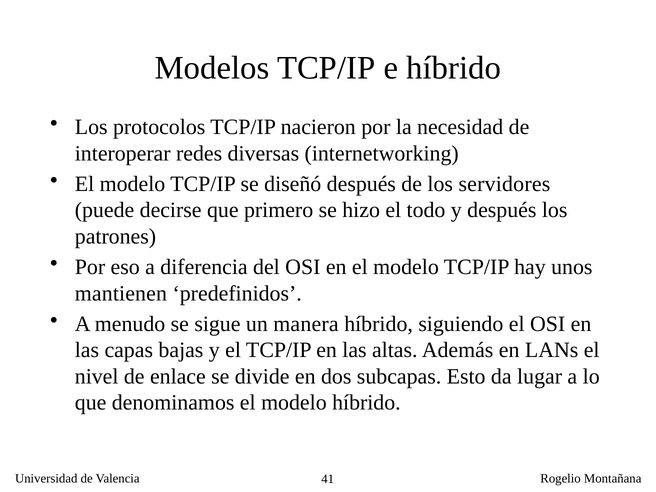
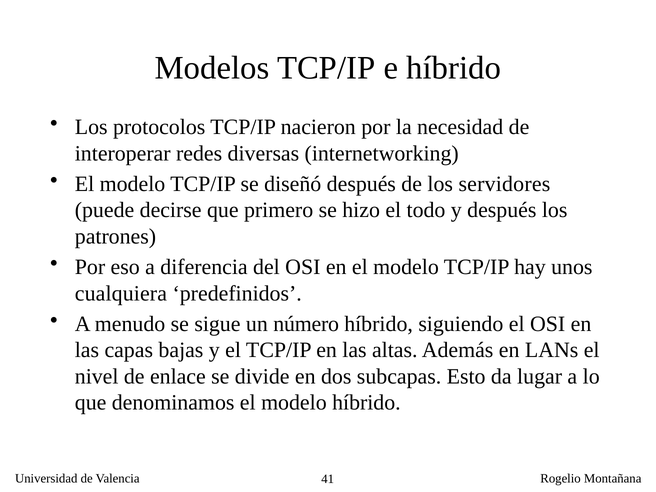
mantienen: mantienen -> cualquiera (121, 293)
manera: manera -> número (306, 324)
